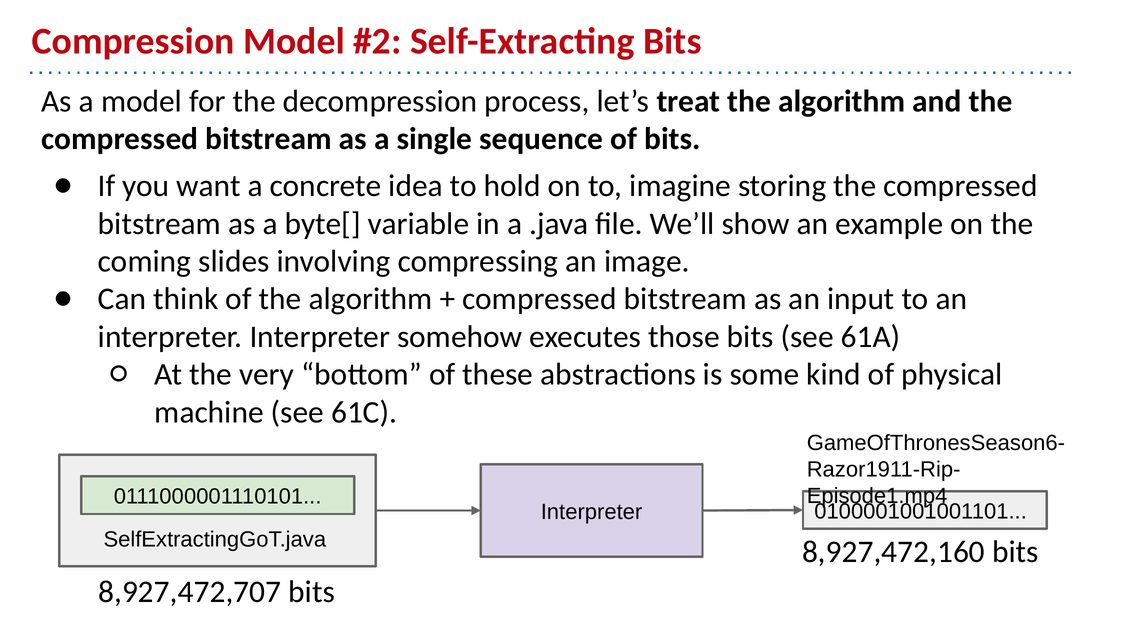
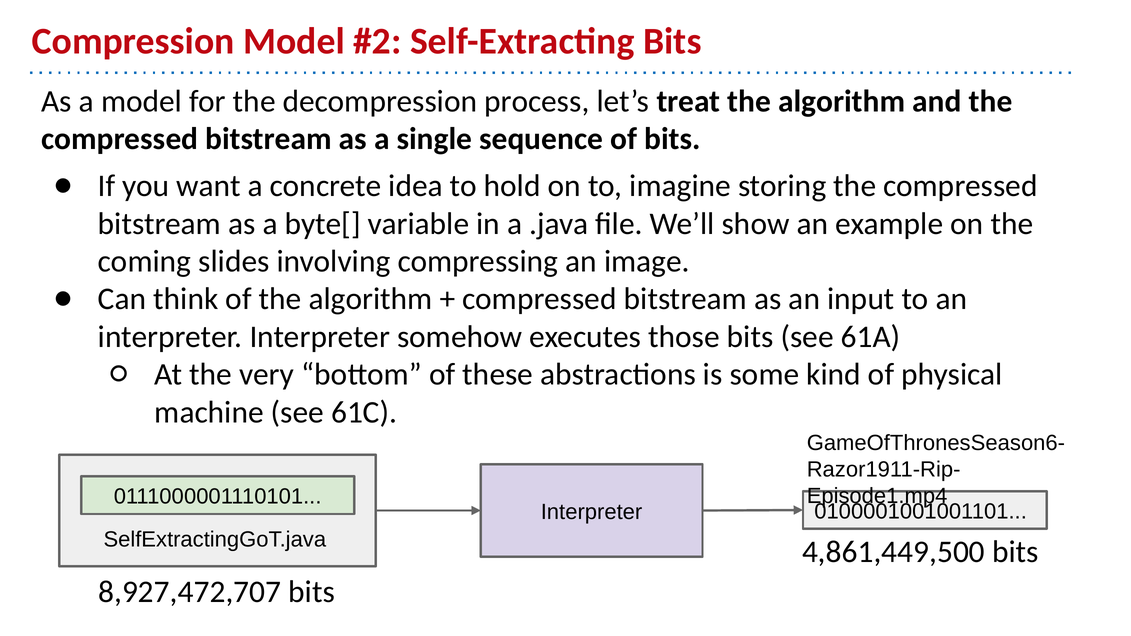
8,927,472,160: 8,927,472,160 -> 4,861,449,500 (893, 552)
